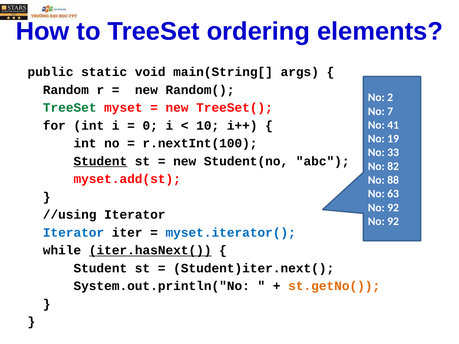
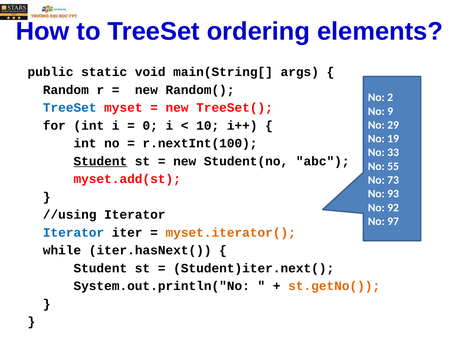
TreeSet colour: green -> blue (70, 108)
7: 7 -> 9 (390, 111)
41: 41 -> 29 (393, 125)
82: 82 -> 55 (393, 166)
88: 88 -> 73 (393, 180)
63: 63 -> 93 (393, 194)
92: 92 -> 97 (393, 221)
myset.iterator( colour: blue -> orange (231, 233)
iter.hasNext( underline: present -> none (150, 251)
